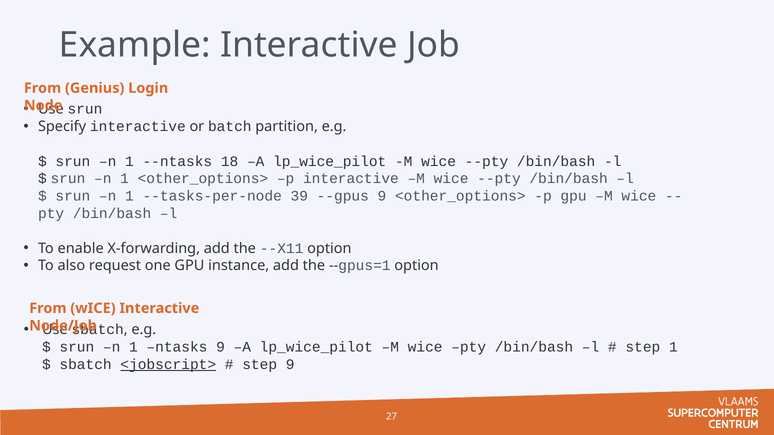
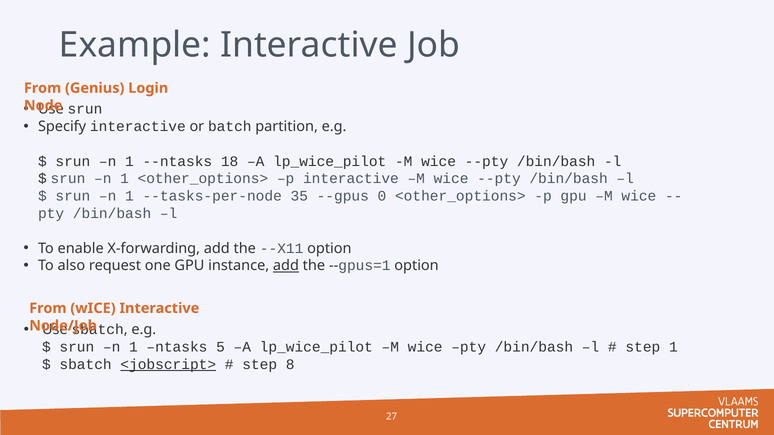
39: 39 -> 35 (299, 196)
--gpus 9: 9 -> 0 (382, 196)
add underline: none -> present (286, 266)
ntasks 9: 9 -> 5 (221, 347)
step 9: 9 -> 8 (290, 365)
